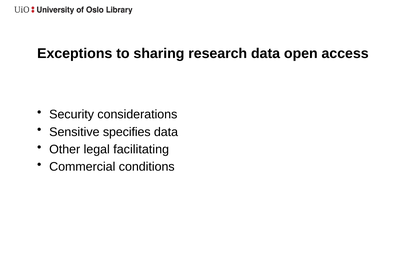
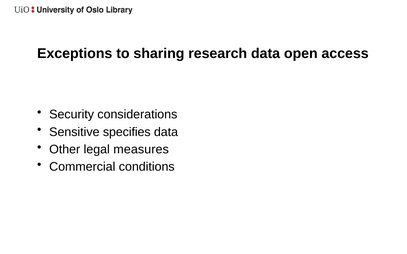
facilitating: facilitating -> measures (141, 149)
